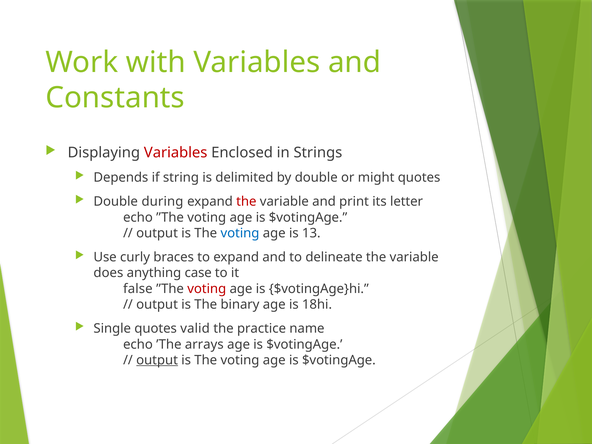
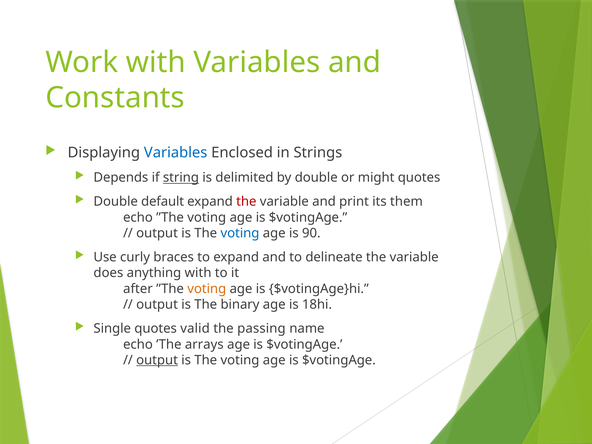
Variables colour: red -> blue (176, 153)
string underline: none -> present (181, 178)
during: during -> default (163, 202)
letter: letter -> them (406, 202)
13: 13 -> 90 (311, 233)
anything case: case -> with (198, 273)
false: false -> after (138, 289)
voting colour: red -> orange (207, 289)
practice: practice -> passing (261, 329)
